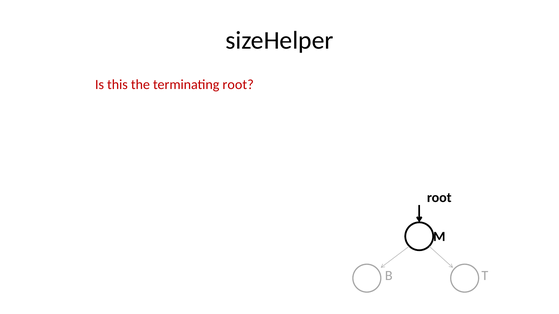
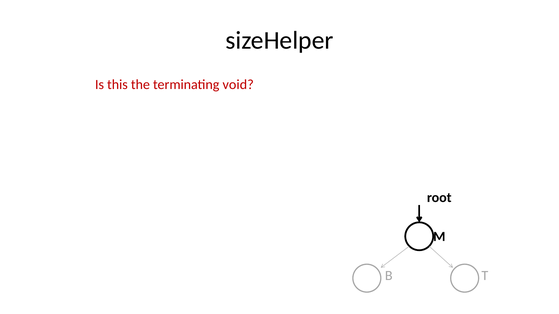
terminating root: root -> void (238, 85)
